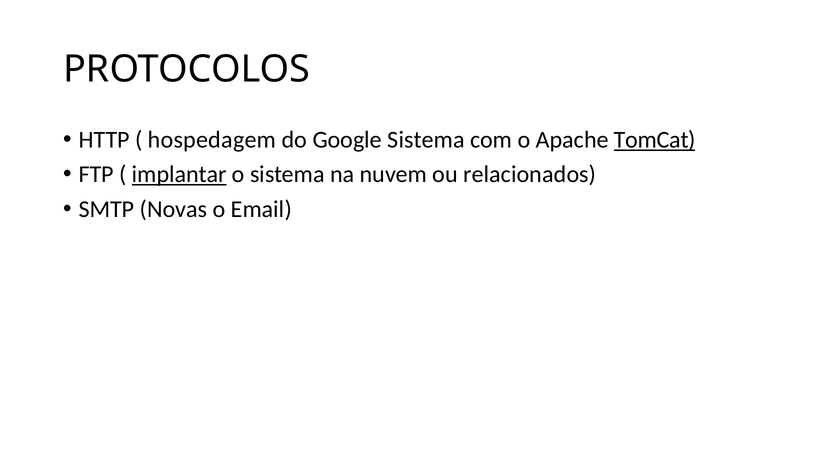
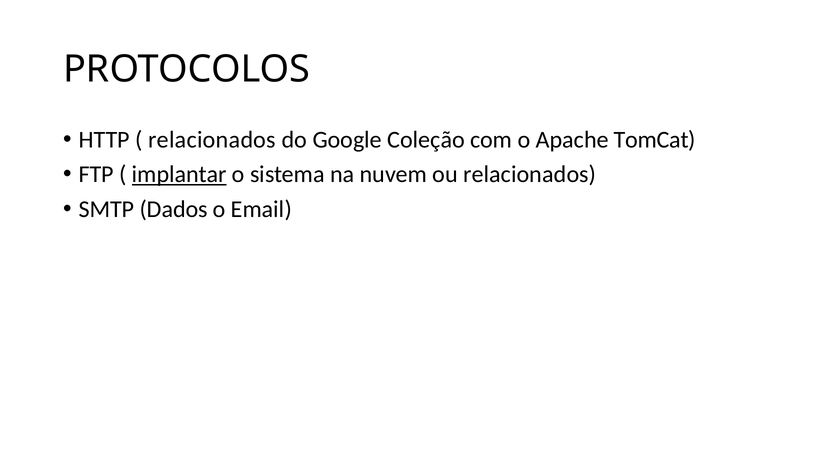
hospedagem: hospedagem -> relacionados (212, 140)
Google Sistema: Sistema -> Coleção (426, 140)
TomCat underline: present -> none (655, 140)
Novas: Novas -> Dados (174, 209)
